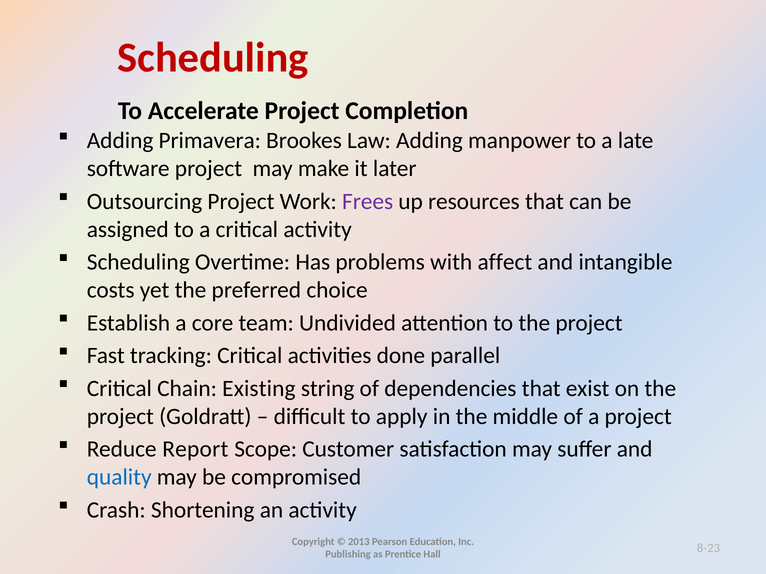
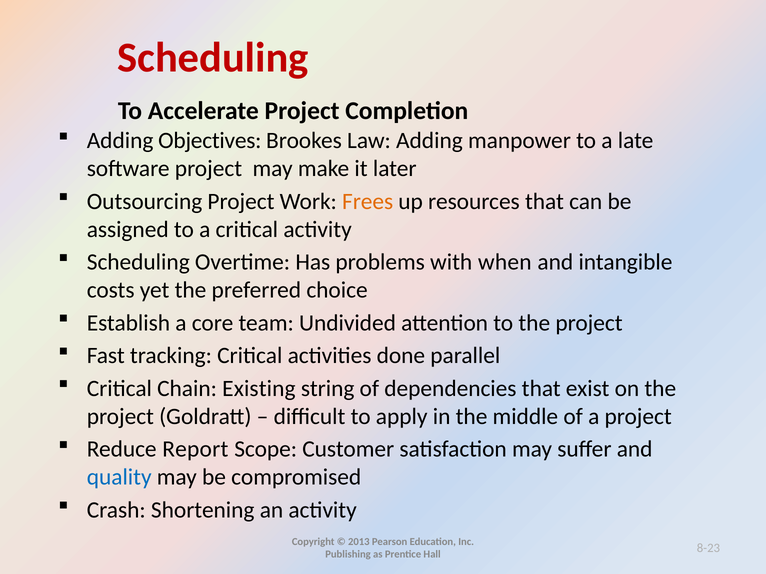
Primavera: Primavera -> Objectives (210, 141)
Frees colour: purple -> orange (368, 202)
affect: affect -> when (505, 262)
